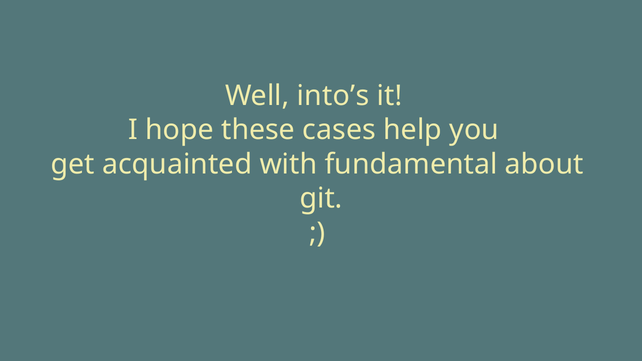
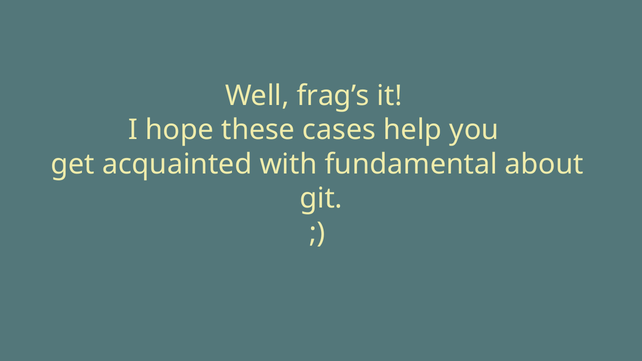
into’s: into’s -> frag’s (333, 96)
